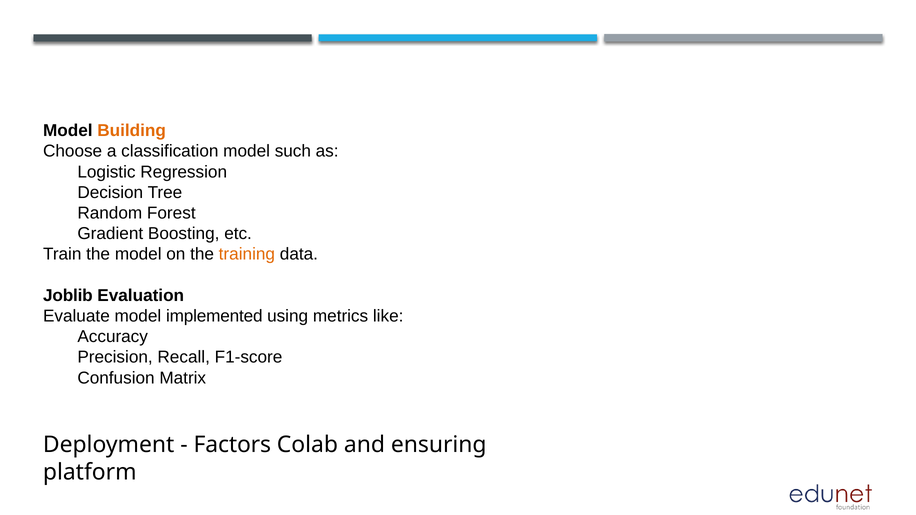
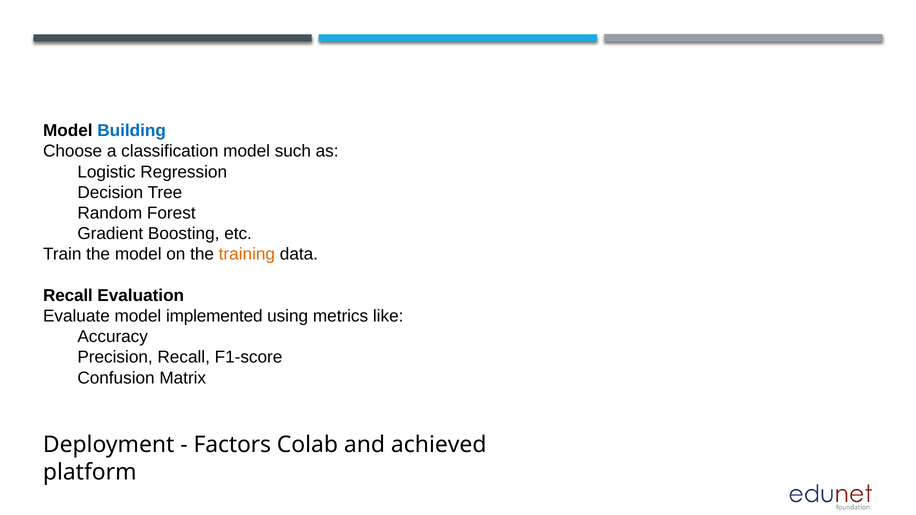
Building colour: orange -> blue (132, 131)
Joblib: Joblib -> Recall (68, 296)
ensuring: ensuring -> achieved (439, 445)
